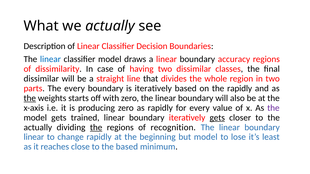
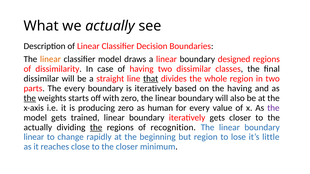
linear colour: blue -> orange (50, 59)
accuracy: accuracy -> designed (234, 59)
that underline: none -> present (151, 79)
the rapidly: rapidly -> having (240, 89)
as rapidly: rapidly -> human (160, 108)
gets underline: present -> none (217, 118)
but model: model -> region (206, 137)
least: least -> little (271, 137)
the based: based -> closer (127, 147)
